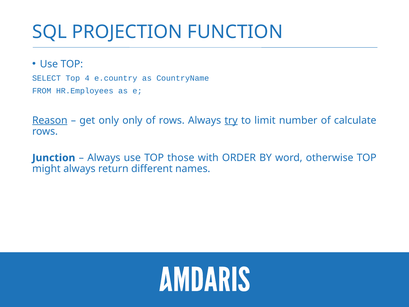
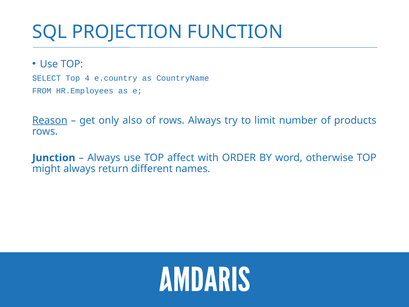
only only: only -> also (132, 120)
try underline: present -> none (231, 120)
calculate: calculate -> products (355, 120)
those: those -> affect (181, 158)
